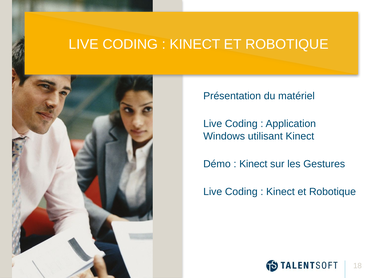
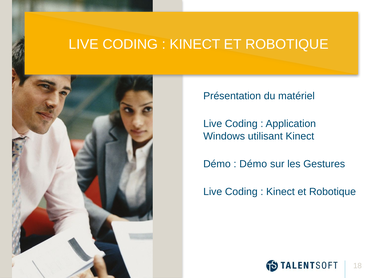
Kinect: Kinect -> Démo (253, 164)
